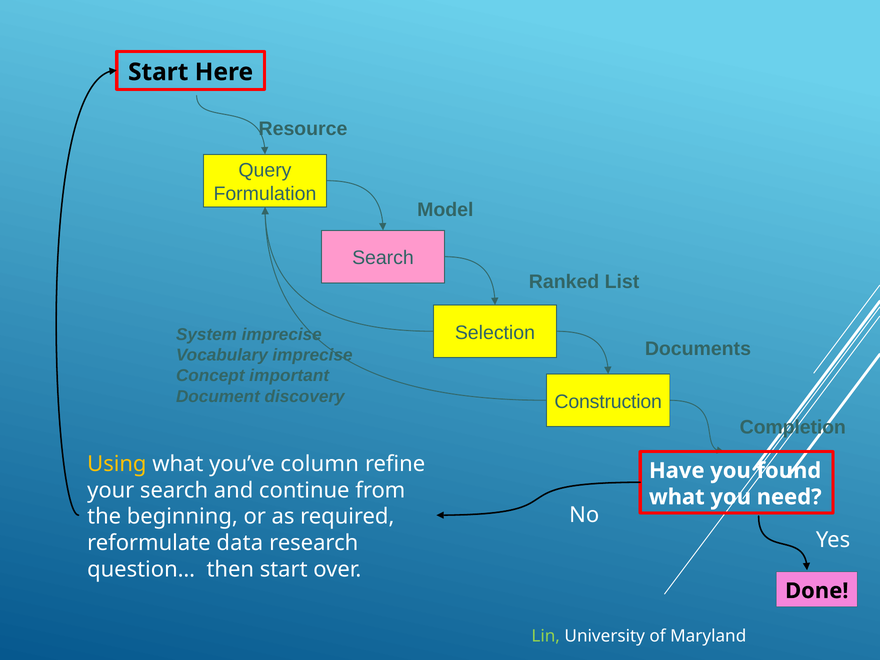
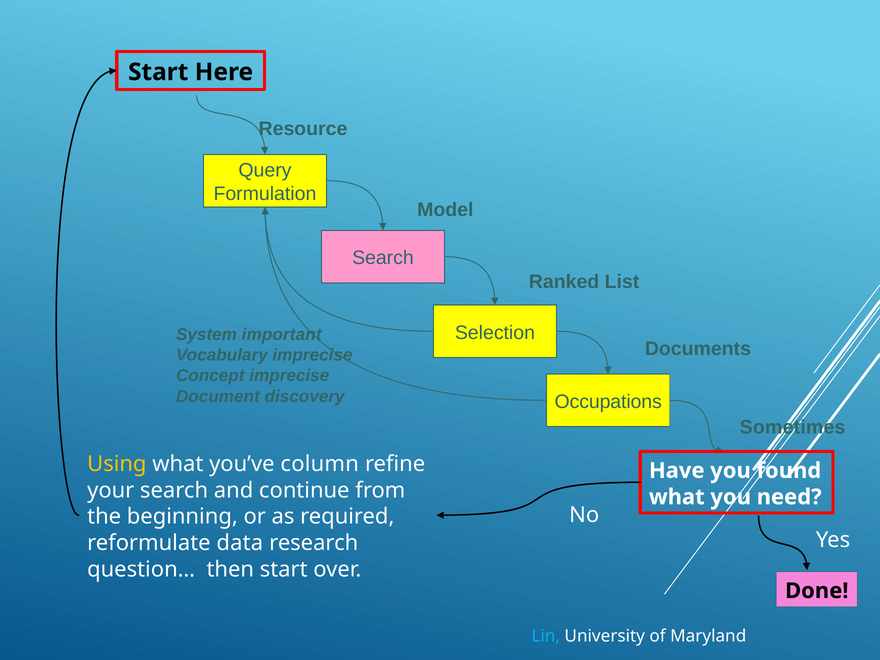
System imprecise: imprecise -> important (282, 335)
Concept important: important -> imprecise (289, 376)
Construction: Construction -> Occupations (608, 402)
Completion: Completion -> Sometimes (793, 427)
Lin colour: light green -> light blue (546, 636)
